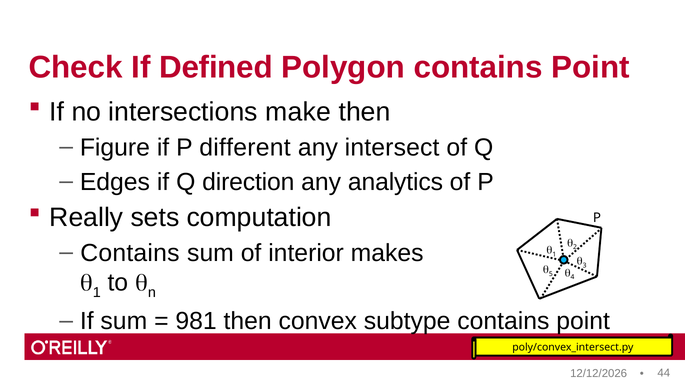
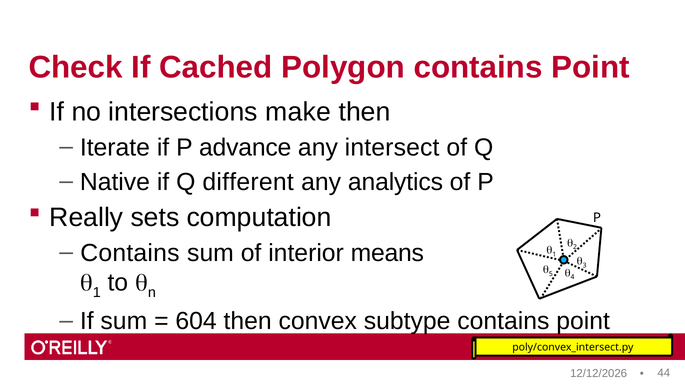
Defined: Defined -> Cached (216, 68)
Figure: Figure -> Iterate (115, 148)
different: different -> advance (245, 148)
Edges: Edges -> Native (115, 182)
direction: direction -> different (248, 182)
makes: makes -> means (387, 253)
981: 981 -> 604 (196, 322)
